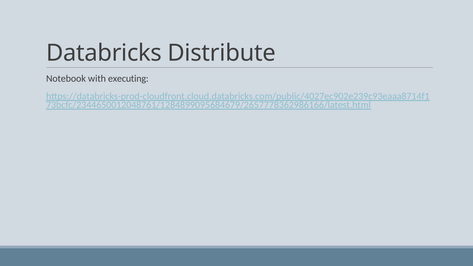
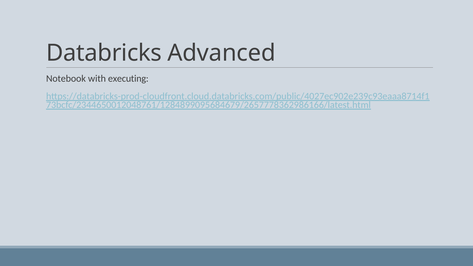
Distribute: Distribute -> Advanced (222, 53)
